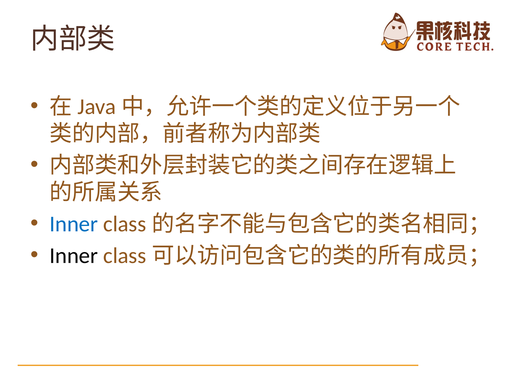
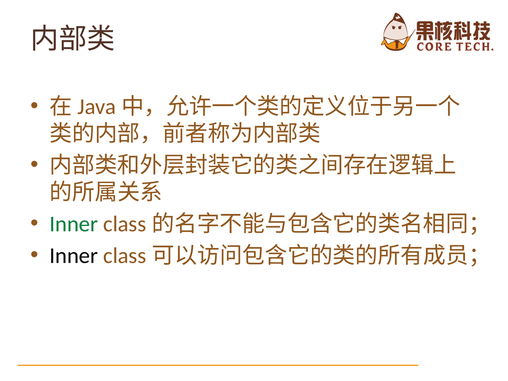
Inner colour: blue -> green (74, 224)
